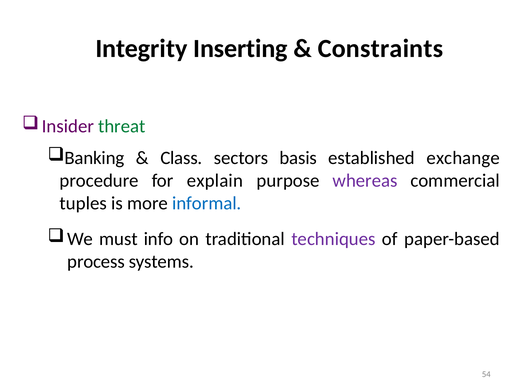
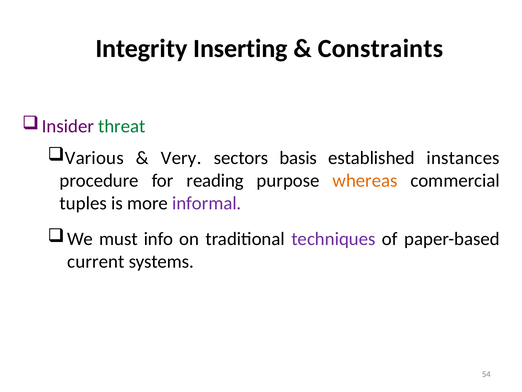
Banking: Banking -> Various (94, 158)
Class: Class -> Very (181, 158)
exchange: exchange -> instances (463, 158)
explain: explain -> reading (215, 180)
whereas colour: purple -> orange (365, 180)
informal colour: blue -> purple (207, 203)
process: process -> current (96, 261)
